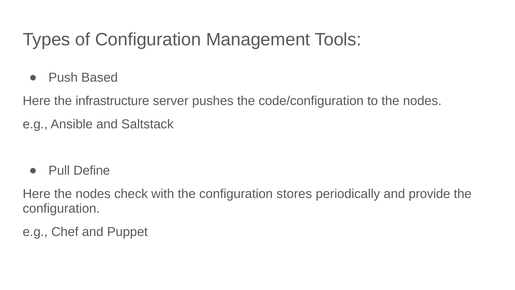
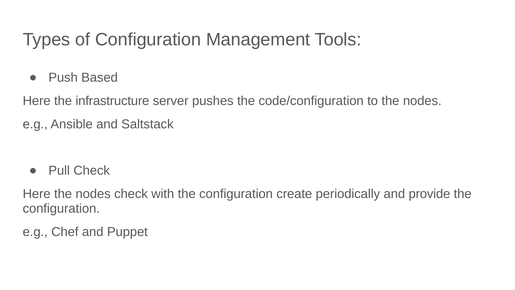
Pull Define: Define -> Check (92, 171)
stores: stores -> create (294, 194)
